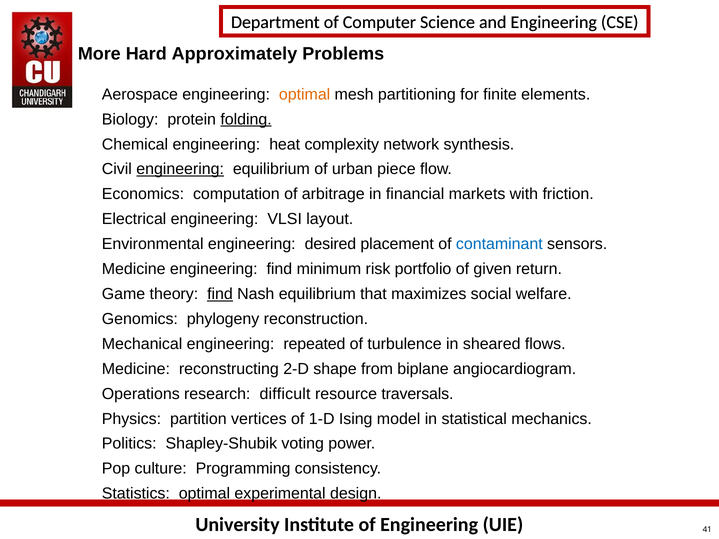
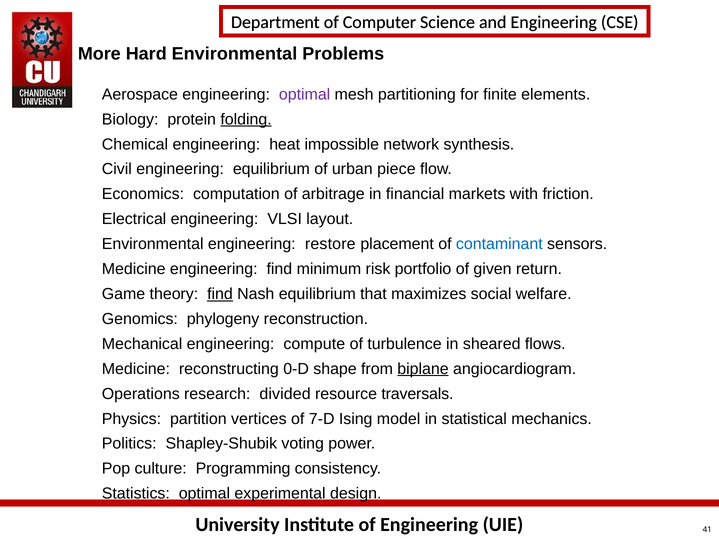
Hard Approximately: Approximately -> Environmental (234, 54)
optimal colour: orange -> purple (305, 94)
complexity: complexity -> impossible (342, 144)
engineering underline: present -> none (180, 169)
desired: desired -> restore (330, 244)
repeated: repeated -> compute (314, 344)
2-D: 2-D -> 0-D (296, 369)
biplane underline: none -> present (423, 369)
difficult: difficult -> divided (285, 394)
1-D: 1-D -> 7-D (322, 419)
